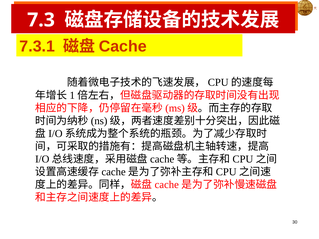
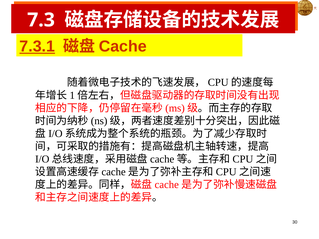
7.3.1 underline: none -> present (37, 46)
